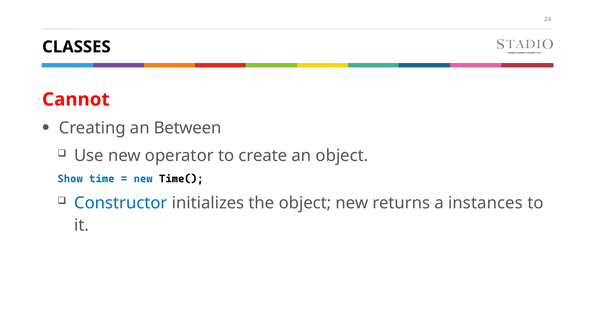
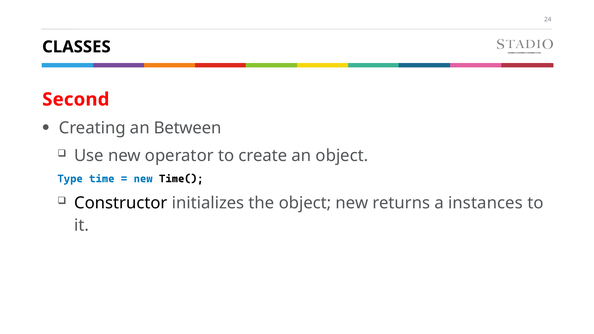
Cannot: Cannot -> Second (76, 99)
Show: Show -> Type (70, 179)
Constructor colour: blue -> black (121, 203)
